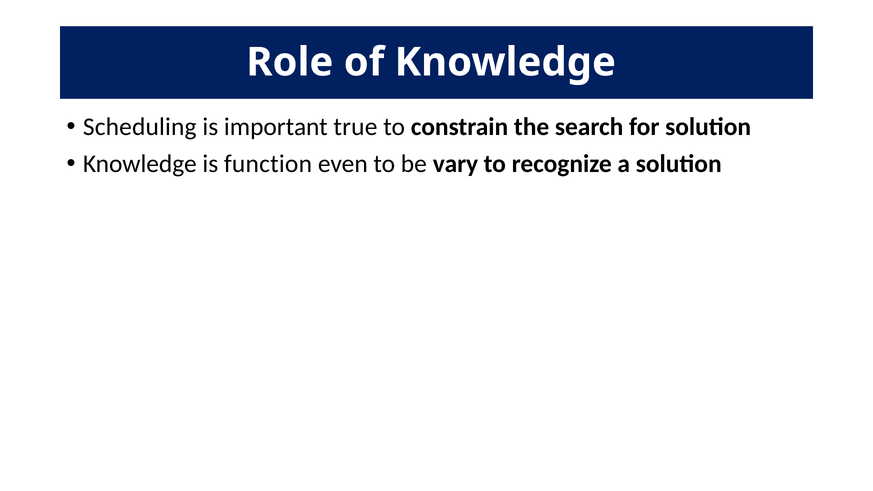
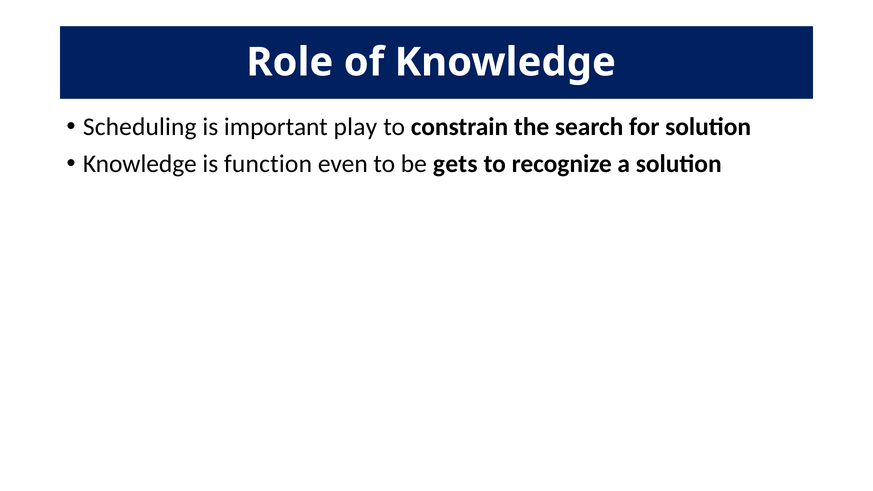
true: true -> play (355, 127)
vary: vary -> gets (455, 164)
